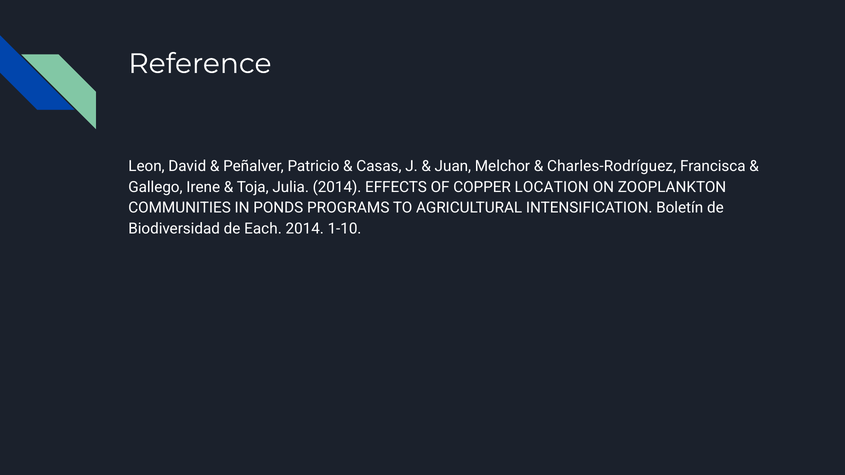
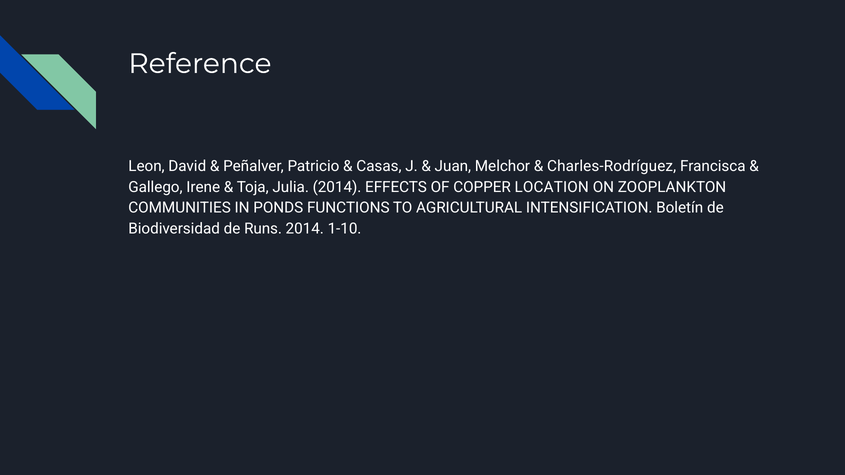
PROGRAMS: PROGRAMS -> FUNCTIONS (348, 208)
Each: Each -> Runs (263, 229)
